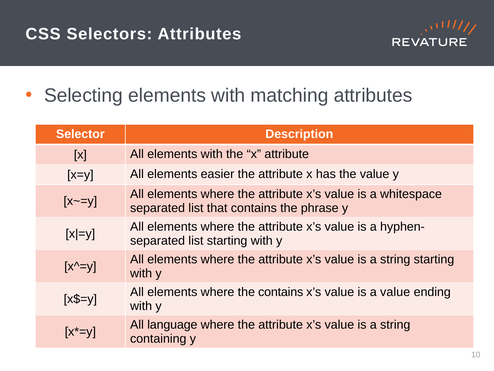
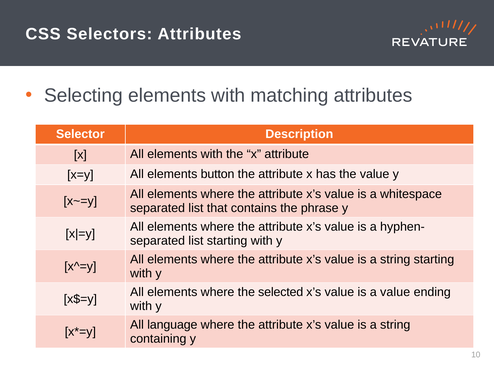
easier: easier -> button (218, 174)
the contains: contains -> selected (281, 292)
